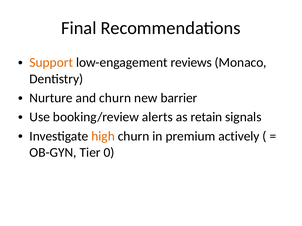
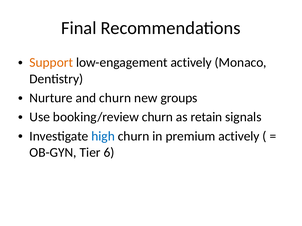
low-engagement reviews: reviews -> actively (191, 63)
barrier: barrier -> groups (179, 98)
booking/review alerts: alerts -> churn (157, 117)
high colour: orange -> blue (103, 136)
0: 0 -> 6 (109, 153)
